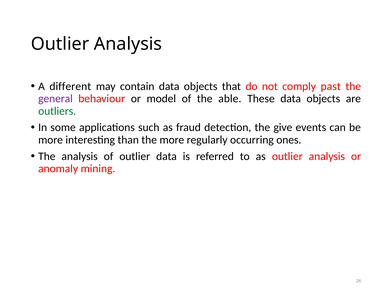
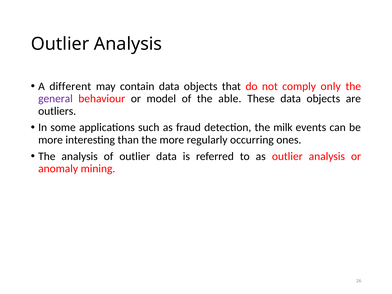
past: past -> only (331, 86)
outliers colour: green -> black (57, 111)
give: give -> milk (283, 127)
